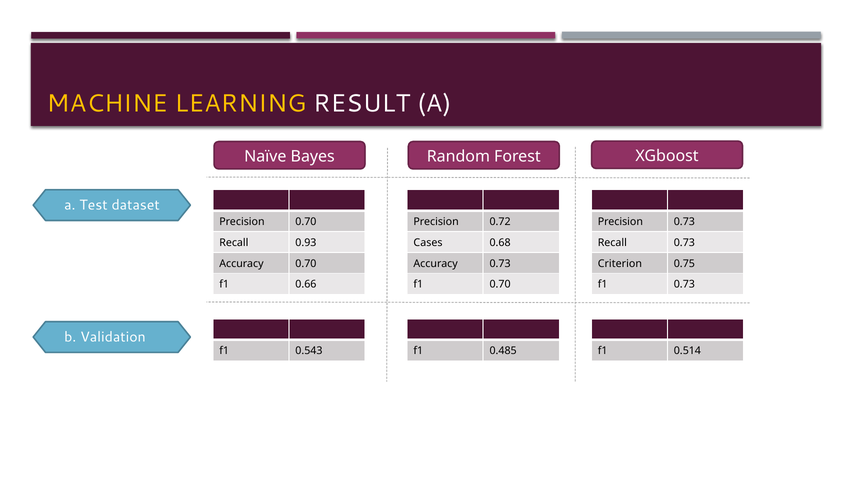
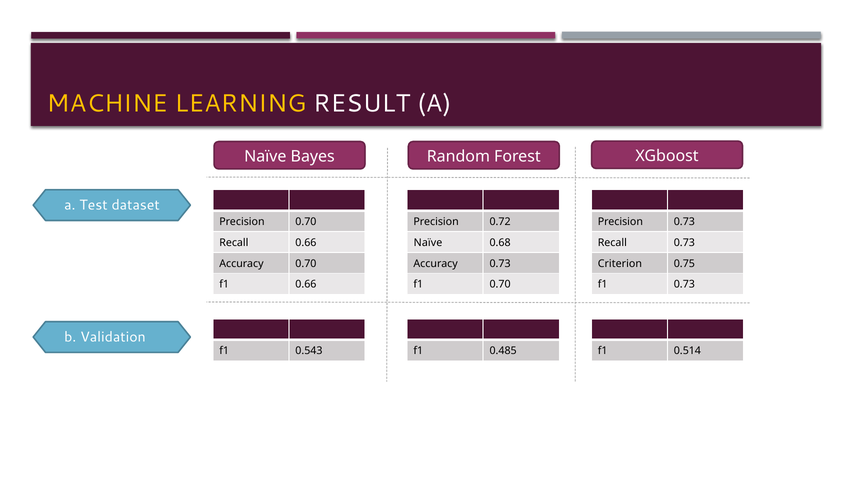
Recall 0.93: 0.93 -> 0.66 (306, 243)
Cases: Cases -> Naïve (428, 243)
